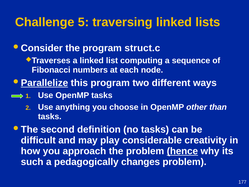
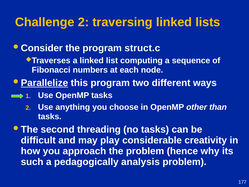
Challenge 5: 5 -> 2 (83, 22)
definition: definition -> threading (99, 129)
hence underline: present -> none (182, 151)
changes: changes -> analysis (140, 162)
